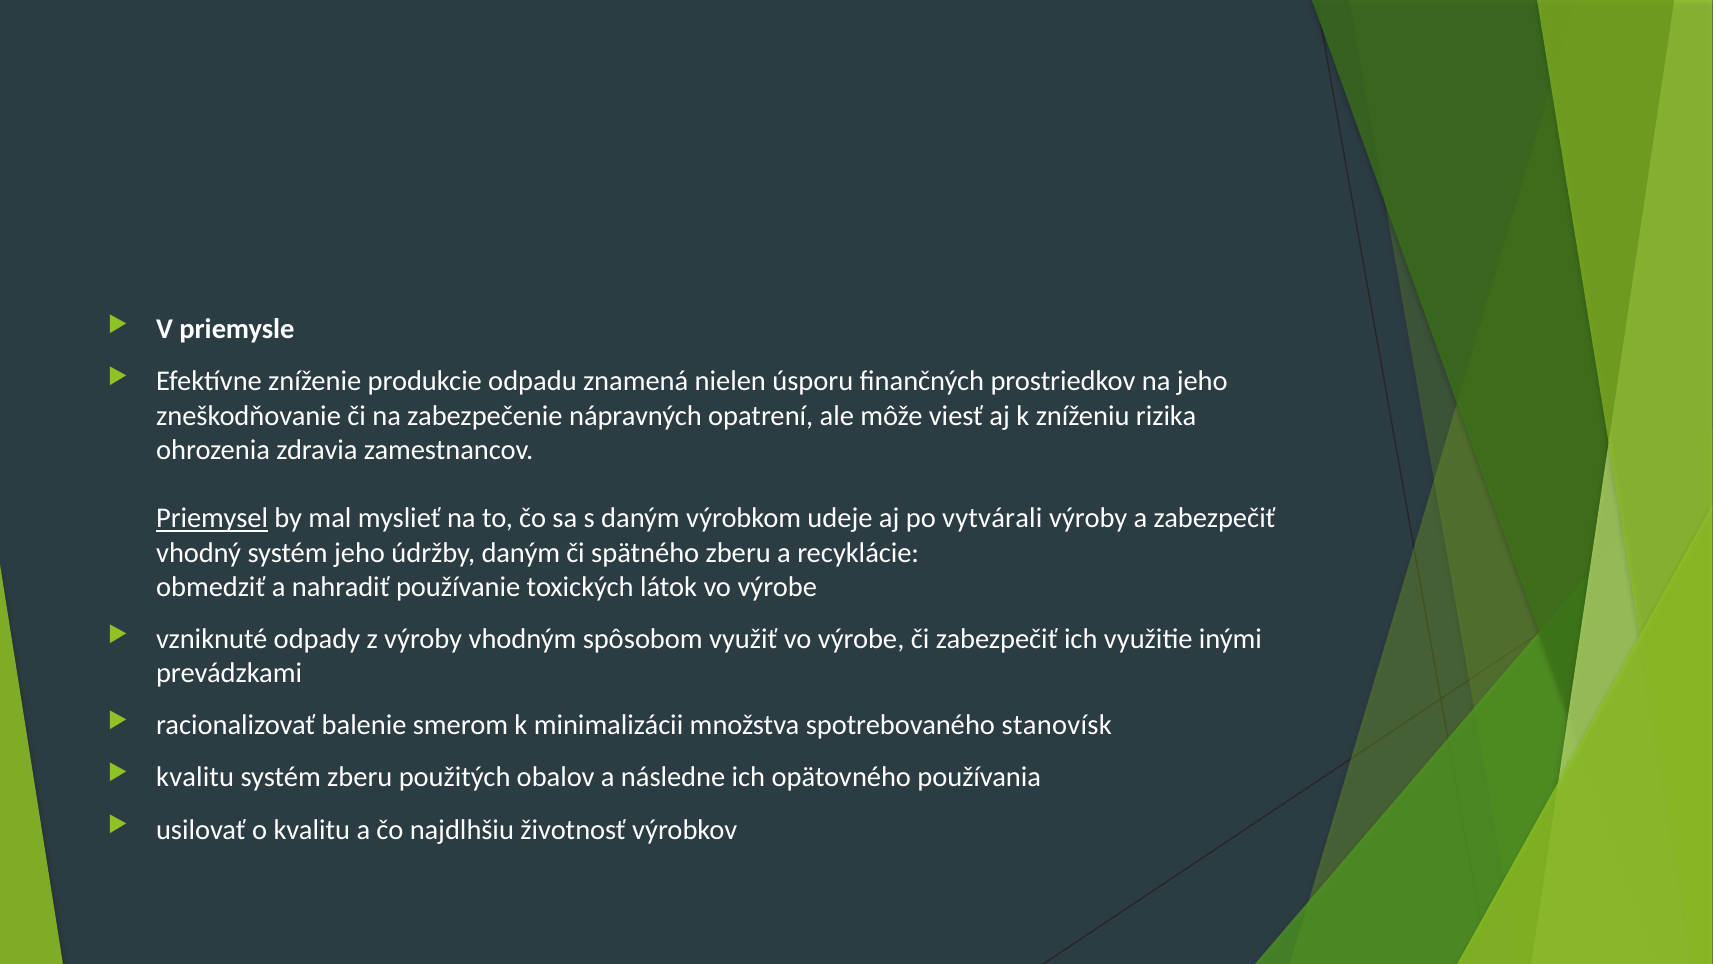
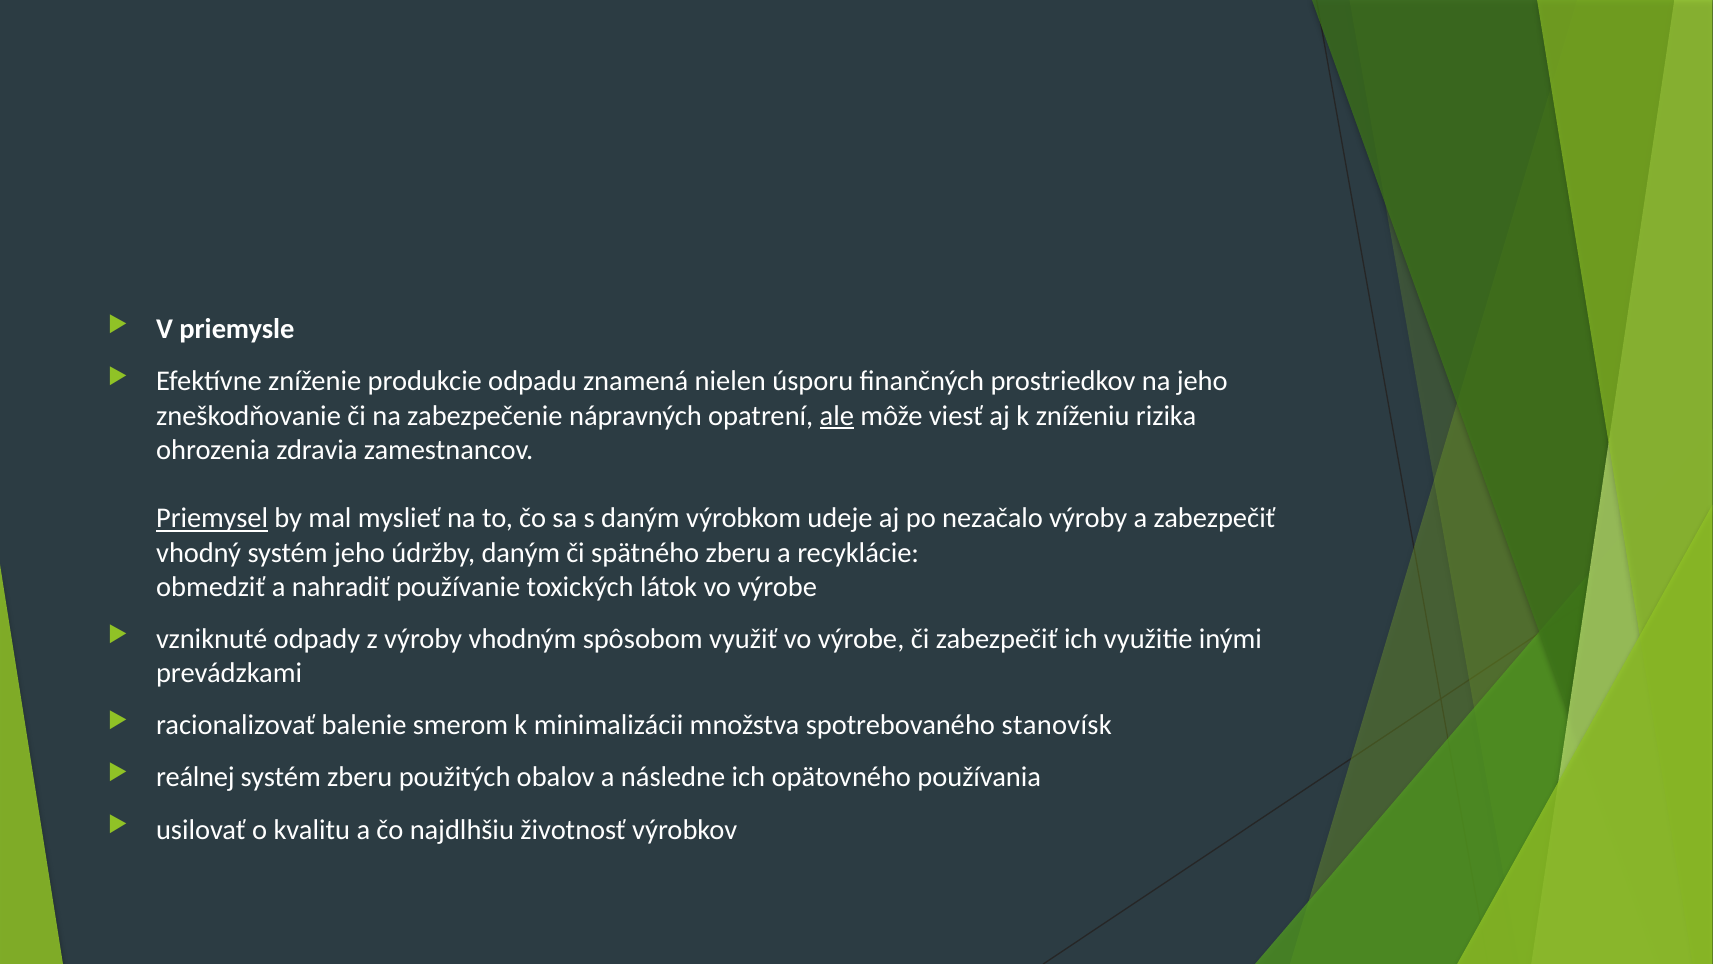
ale underline: none -> present (837, 415)
vytvárali: vytvárali -> nezačalo (993, 518)
kvalitu: kvalitu -> reálnej (195, 777)
